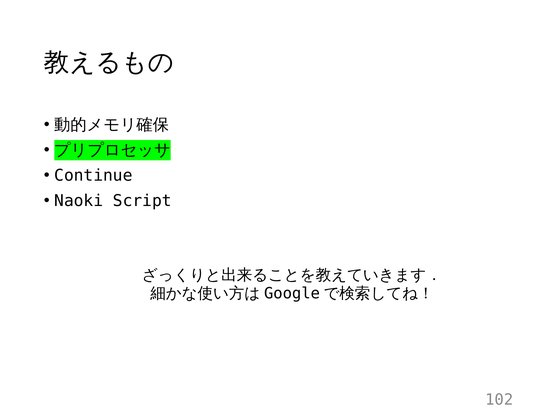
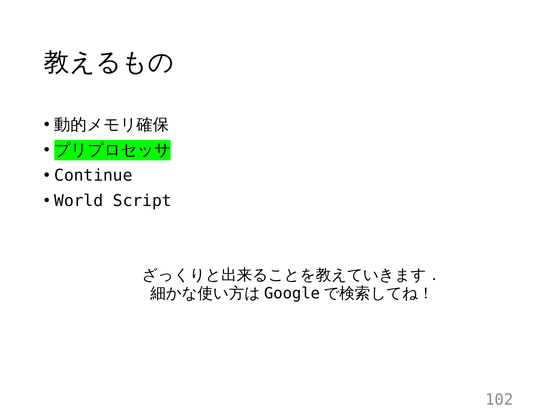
Naoki: Naoki -> World (79, 201)
